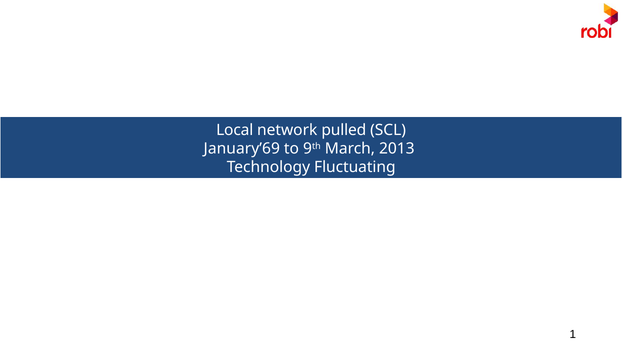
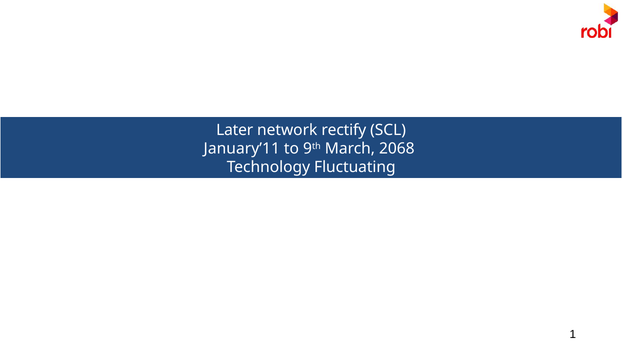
Local: Local -> Later (235, 130)
pulled: pulled -> rectify (344, 130)
January’69: January’69 -> January’11 (242, 148)
2013: 2013 -> 2068 (397, 148)
